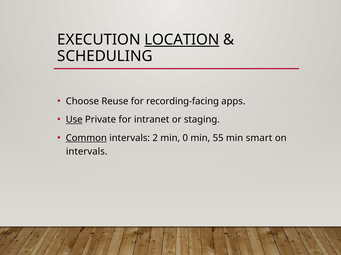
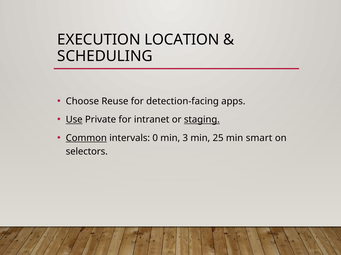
LOCATION underline: present -> none (182, 40)
recording-facing: recording-facing -> detection-facing (183, 102)
staging underline: none -> present (202, 120)
2: 2 -> 0 (155, 138)
0: 0 -> 3 (185, 138)
55: 55 -> 25 (218, 138)
intervals: intervals -> selectors (87, 152)
